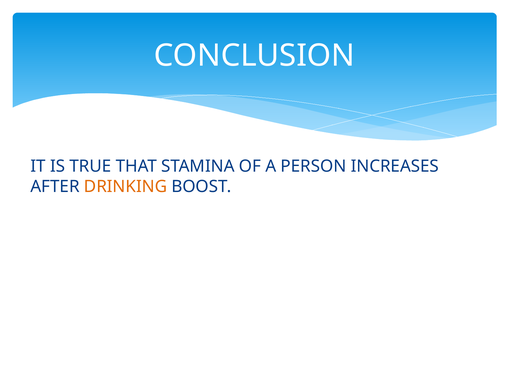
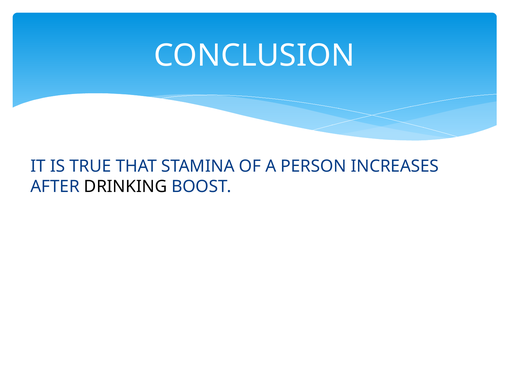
DRINKING colour: orange -> black (126, 187)
